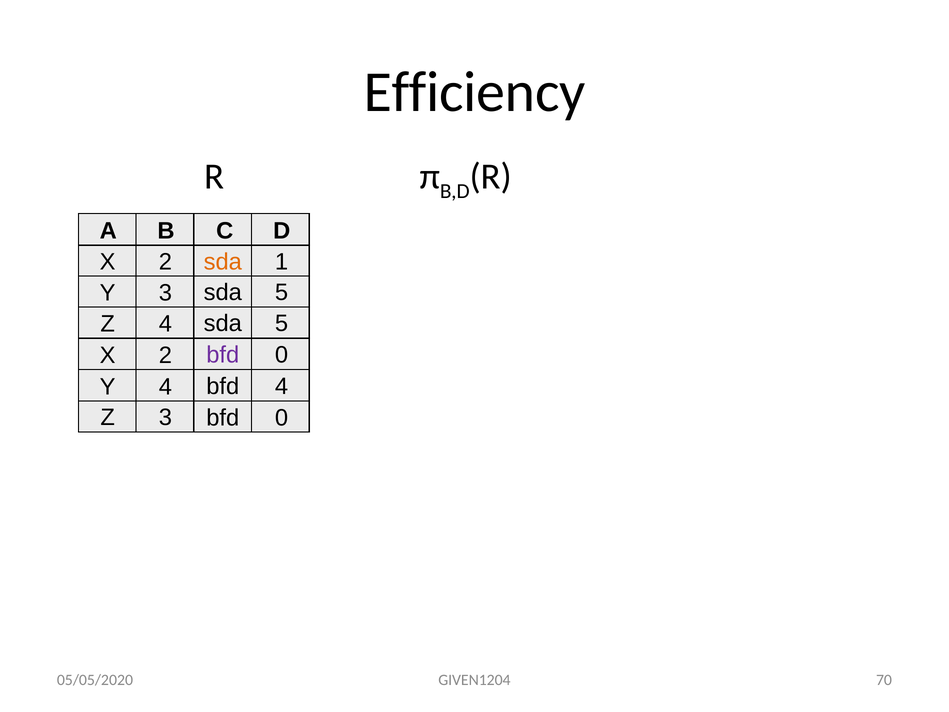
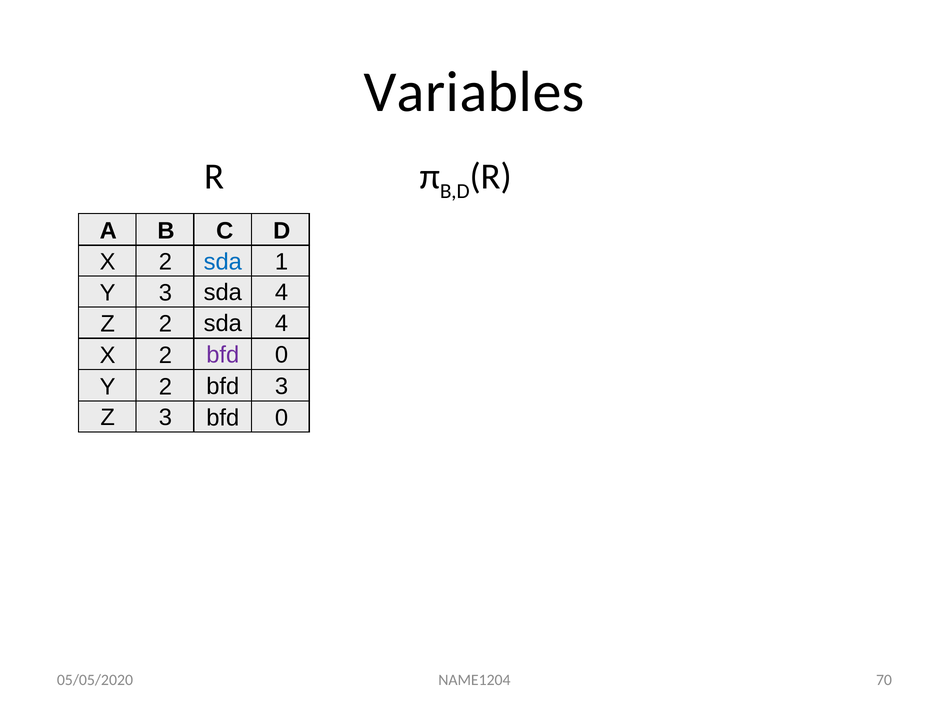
Efficiency: Efficiency -> Variables (474, 92)
sda colour: orange -> blue (223, 262)
3 sda 5: 5 -> 4 (282, 293)
Z 4: 4 -> 2 (165, 324)
5: 5 -> 4 (282, 324)
Y 4: 4 -> 2 (165, 387)
bfd 4: 4 -> 3 (282, 386)
GIVEN1204: GIVEN1204 -> NAME1204 (474, 680)
